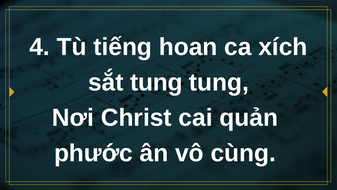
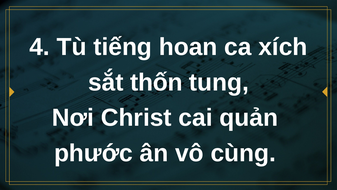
sắt tung: tung -> thốn (156, 82)
